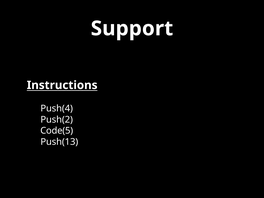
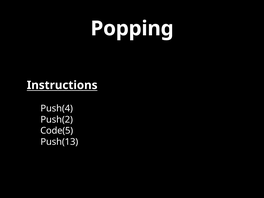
Support: Support -> Popping (132, 29)
